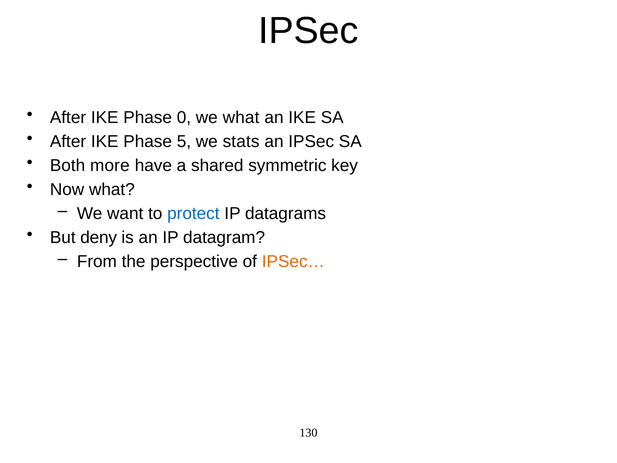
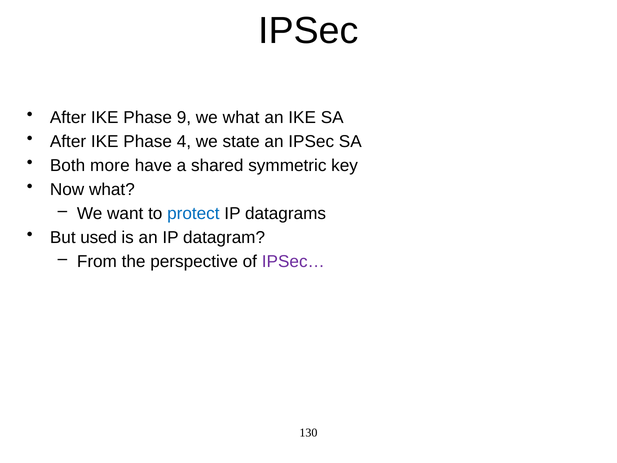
0: 0 -> 9 (184, 117)
5: 5 -> 4 (184, 141)
stats: stats -> state (241, 141)
deny: deny -> used (99, 237)
IPSec… colour: orange -> purple (293, 261)
